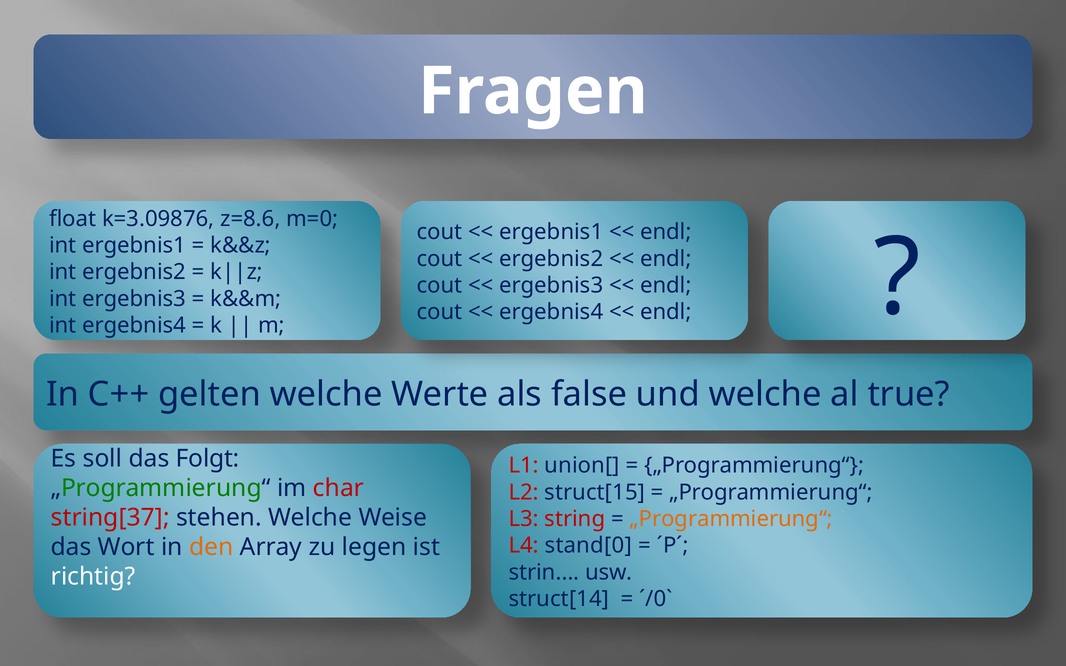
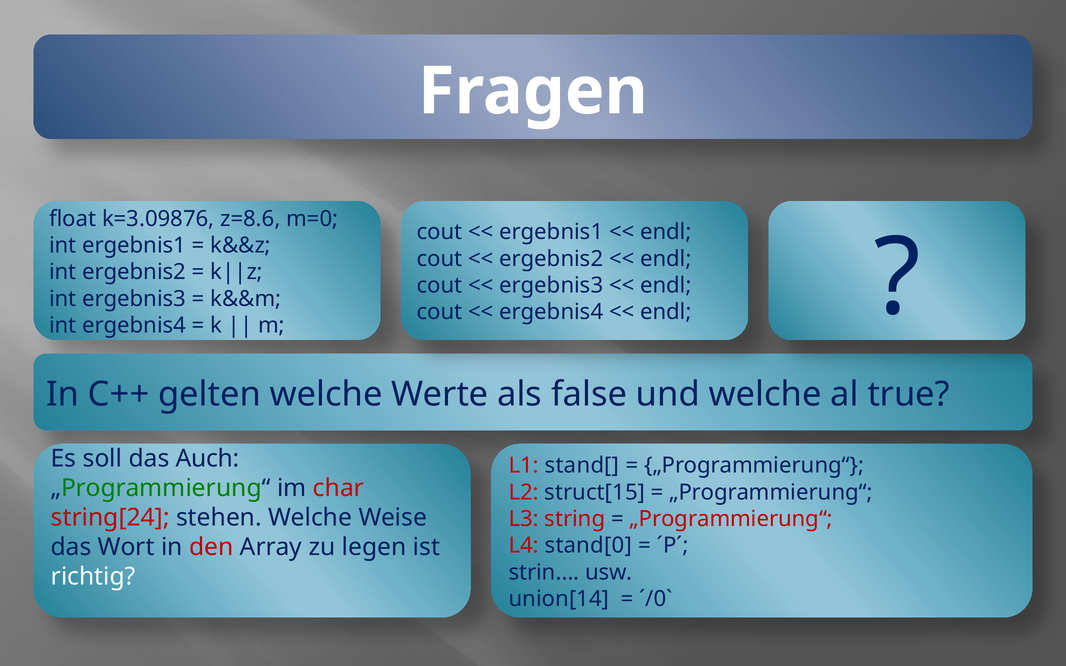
Folgt: Folgt -> Auch (208, 458)
union[: union[ -> stand[ (582, 465)
string[37: string[37 -> string[24 (110, 517)
„Programmierung“ colour: orange -> red (731, 519)
den colour: orange -> red (211, 547)
struct[14: struct[14 -> union[14 (559, 599)
